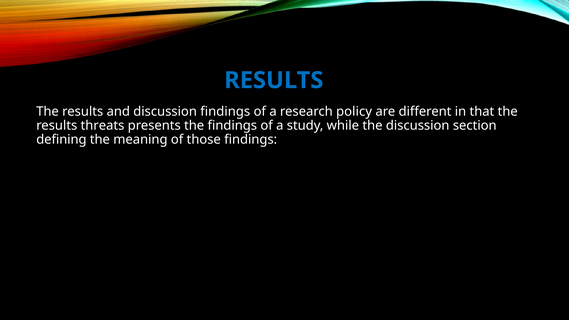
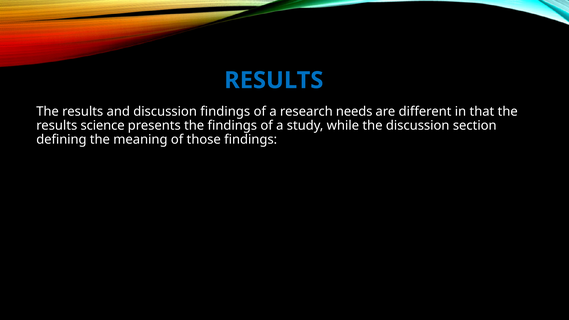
policy: policy -> needs (354, 112)
threats: threats -> science (103, 126)
